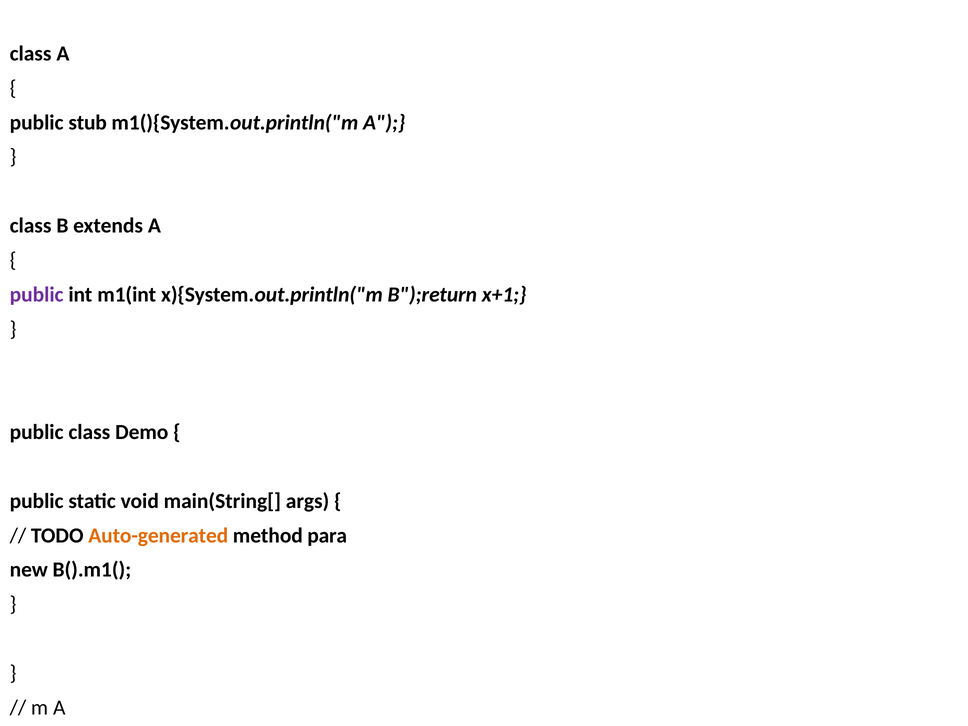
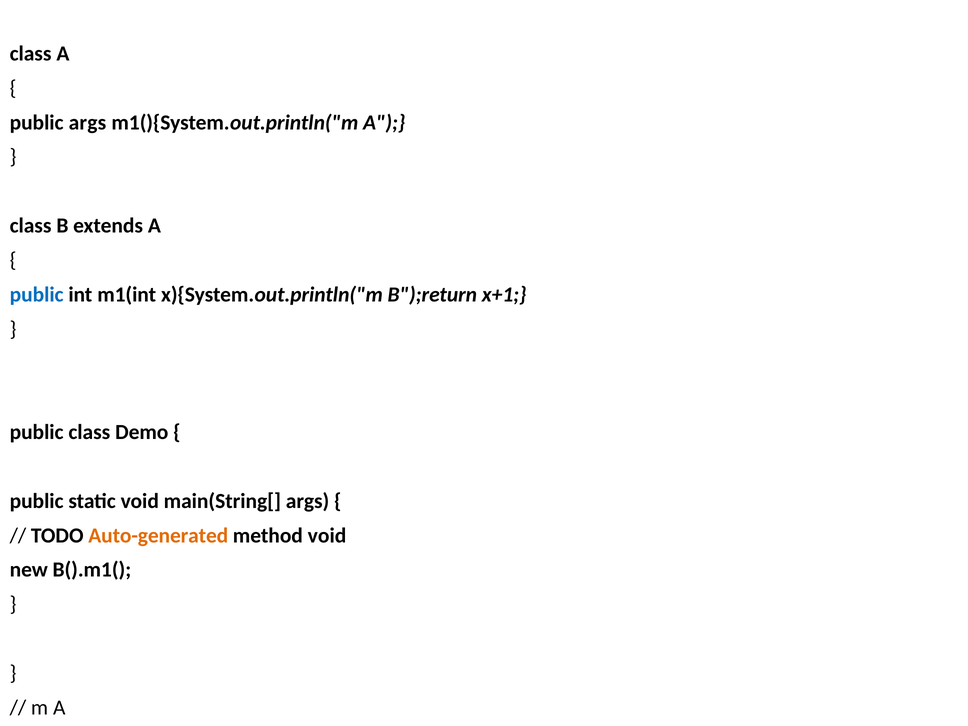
public stub: stub -> args (87, 122)
public colour: purple -> blue (37, 295)
method para: para -> void (327, 535)
